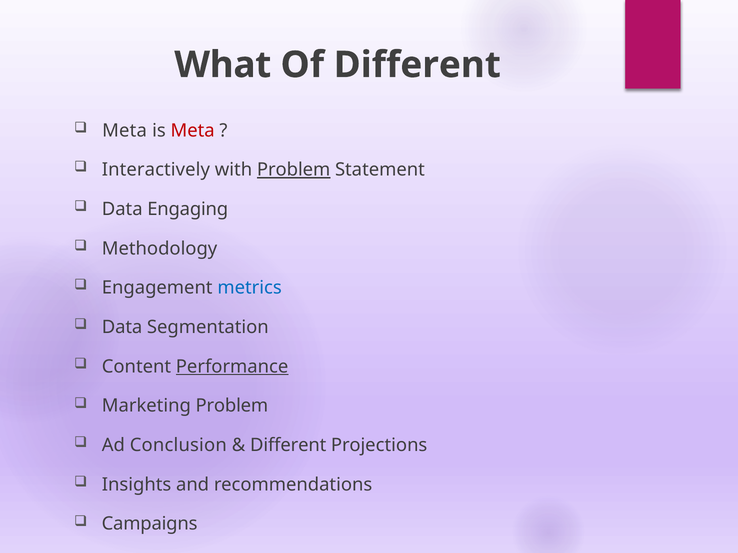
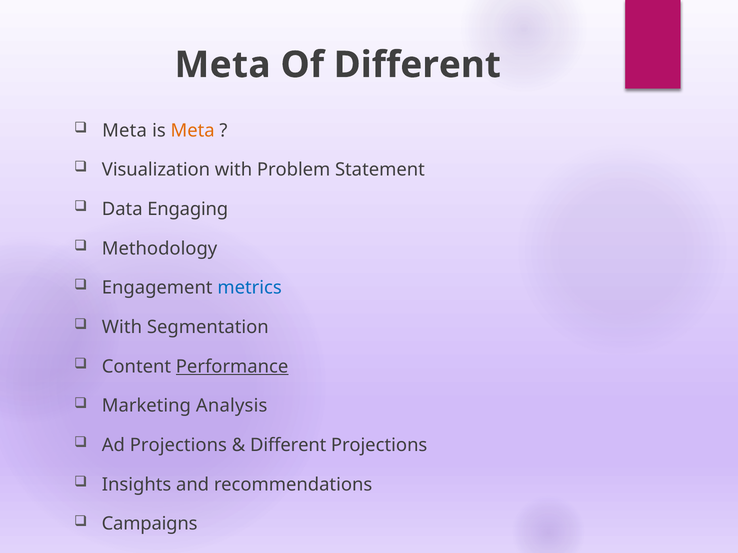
What: What -> Meta (222, 65)
Meta colour: red -> orange (193, 131)
Interactively: Interactively -> Visualization (156, 170)
Problem underline: present -> none (294, 170)
Data: Data -> With (122, 327)
Marketing Problem: Problem -> Analysis (232, 406)
Ad Conclusion: Conclusion -> Projections (178, 446)
